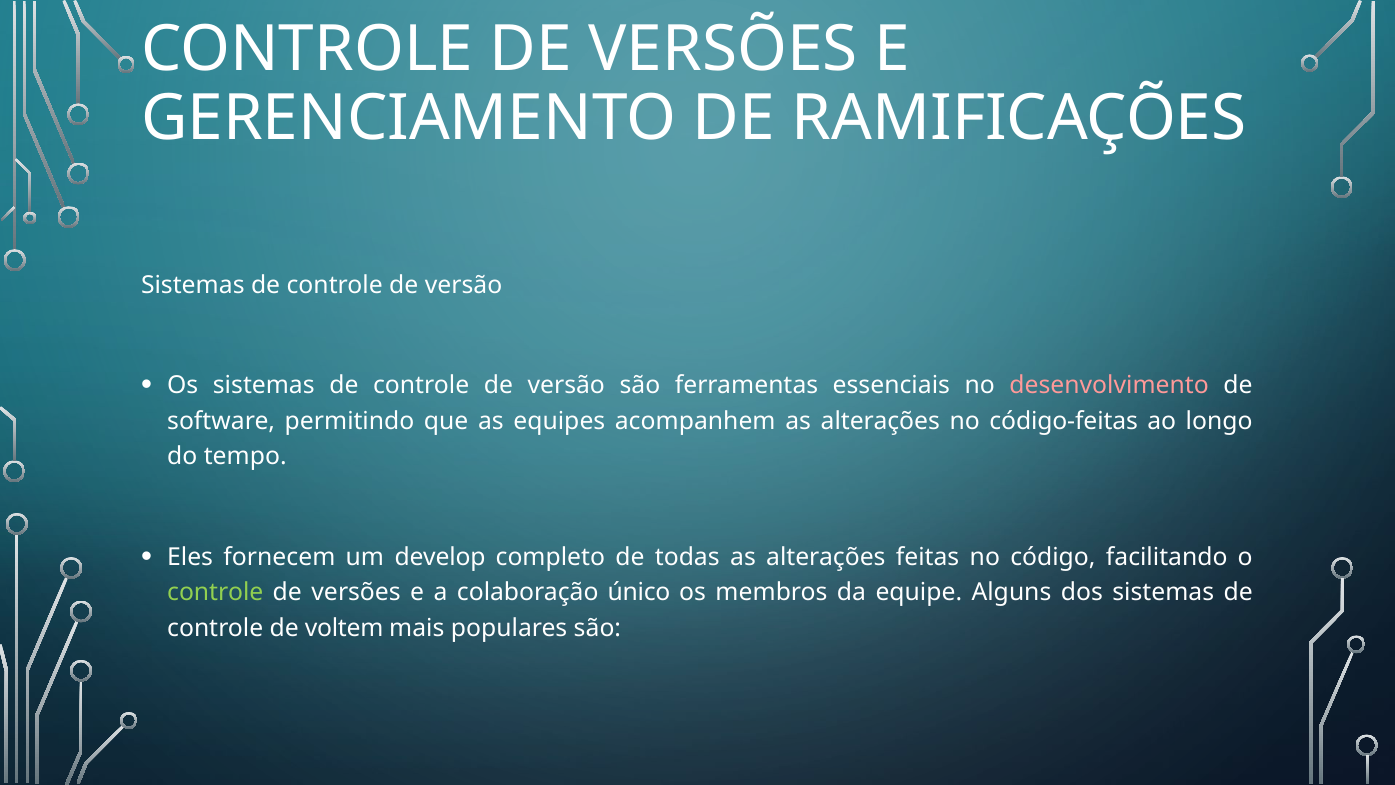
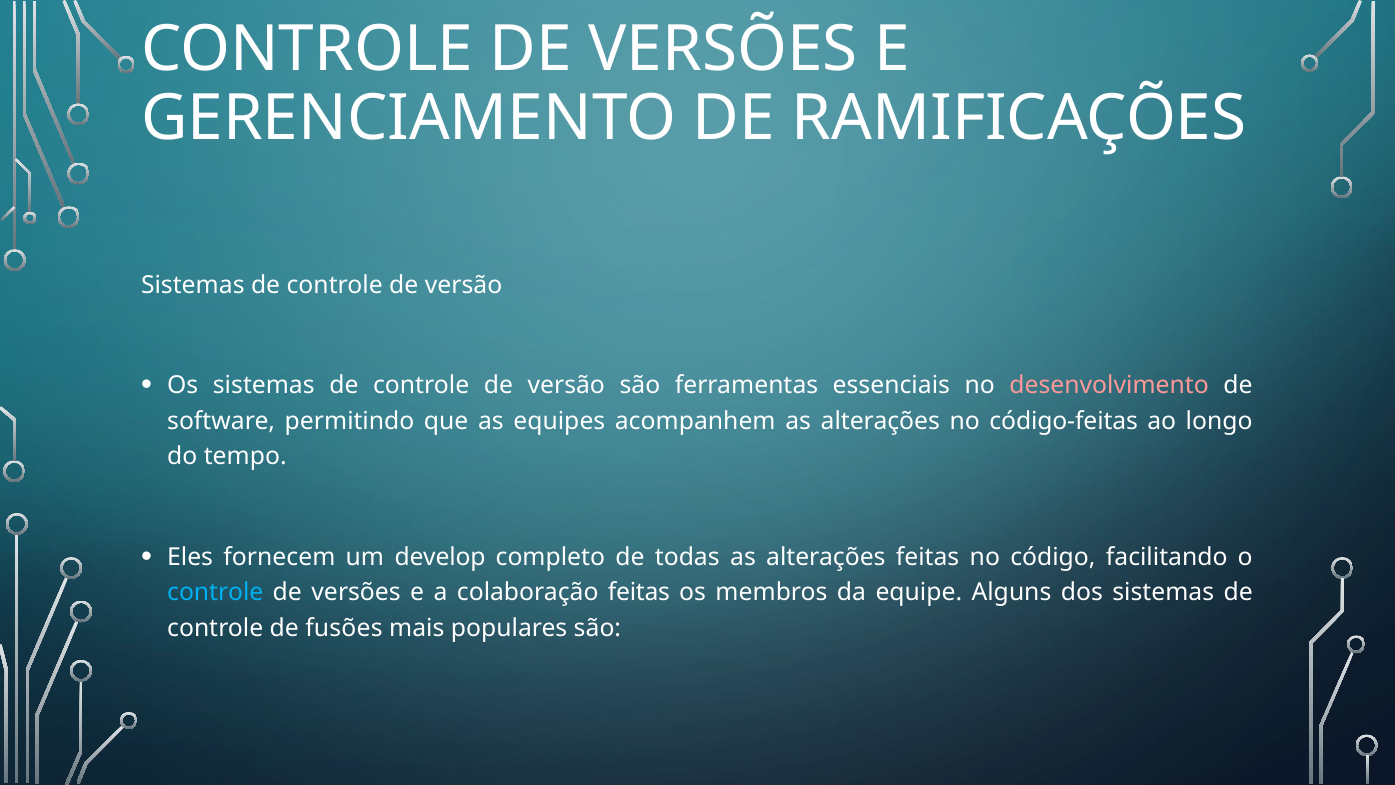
controle colour: light green -> light blue (215, 592)
colaboração único: único -> feitas (639, 592)
voltem: voltem -> fusões (344, 628)
